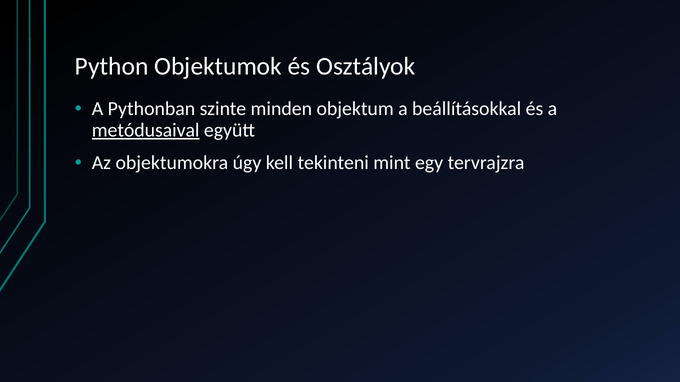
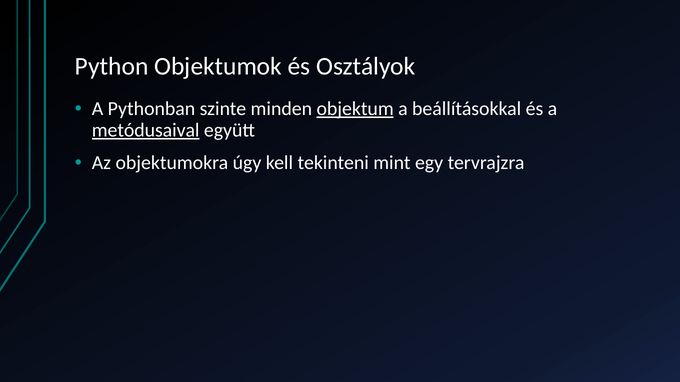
objektum underline: none -> present (355, 109)
